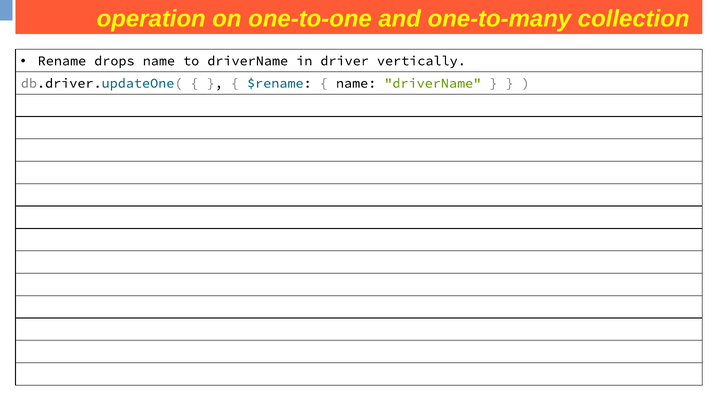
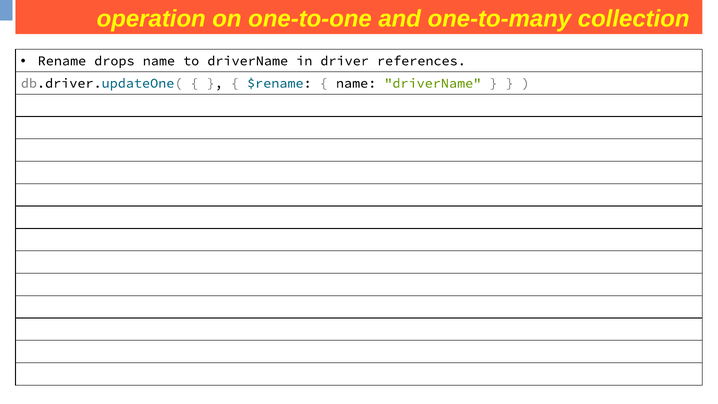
vertically: vertically -> references (421, 61)
